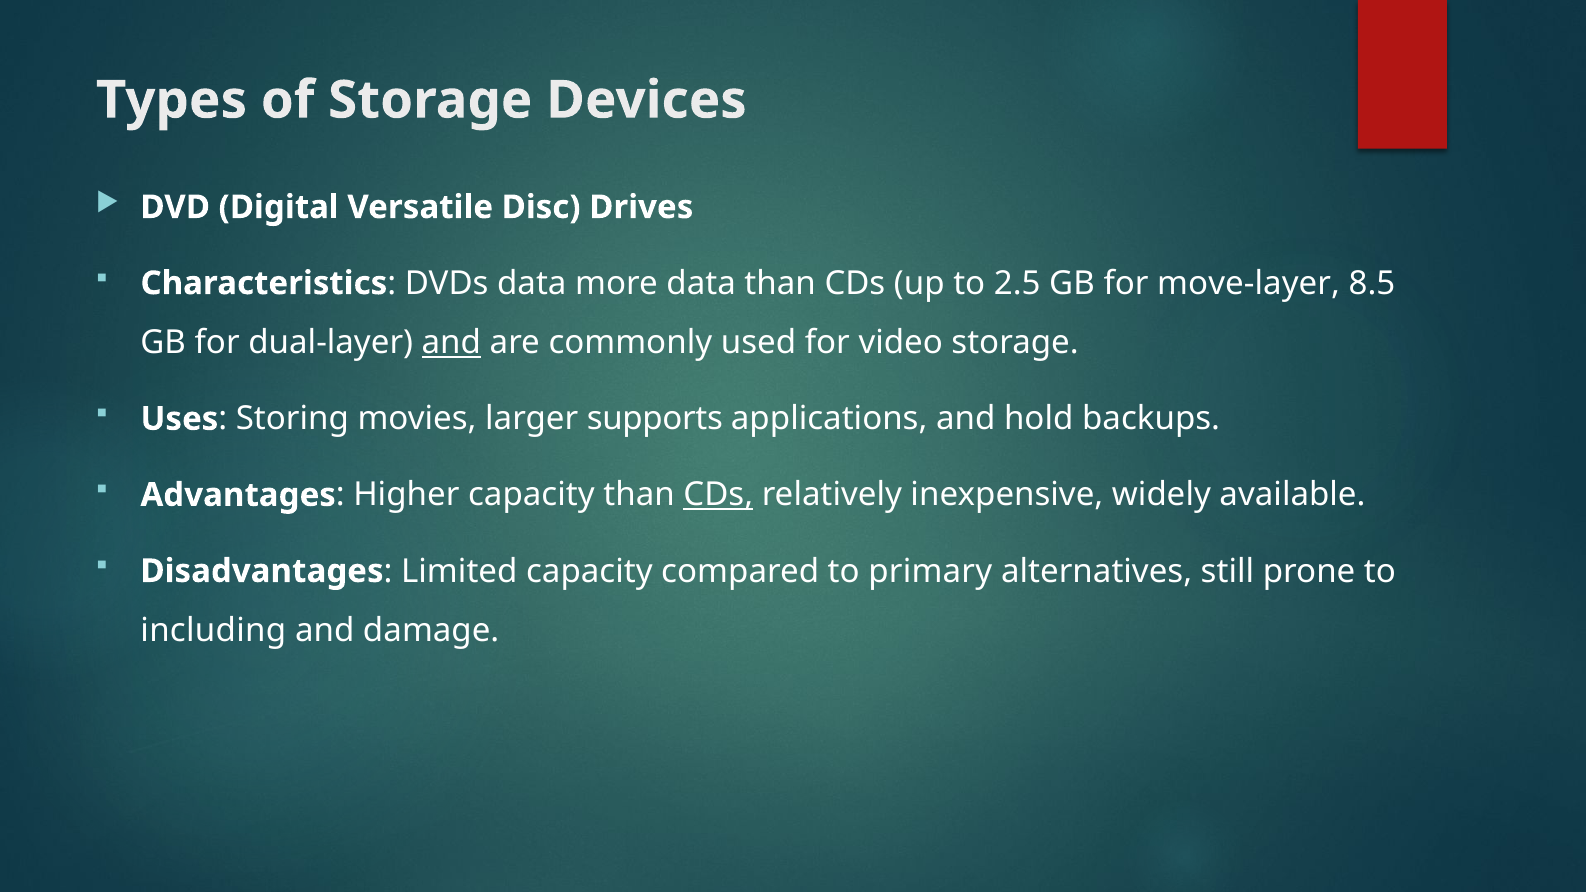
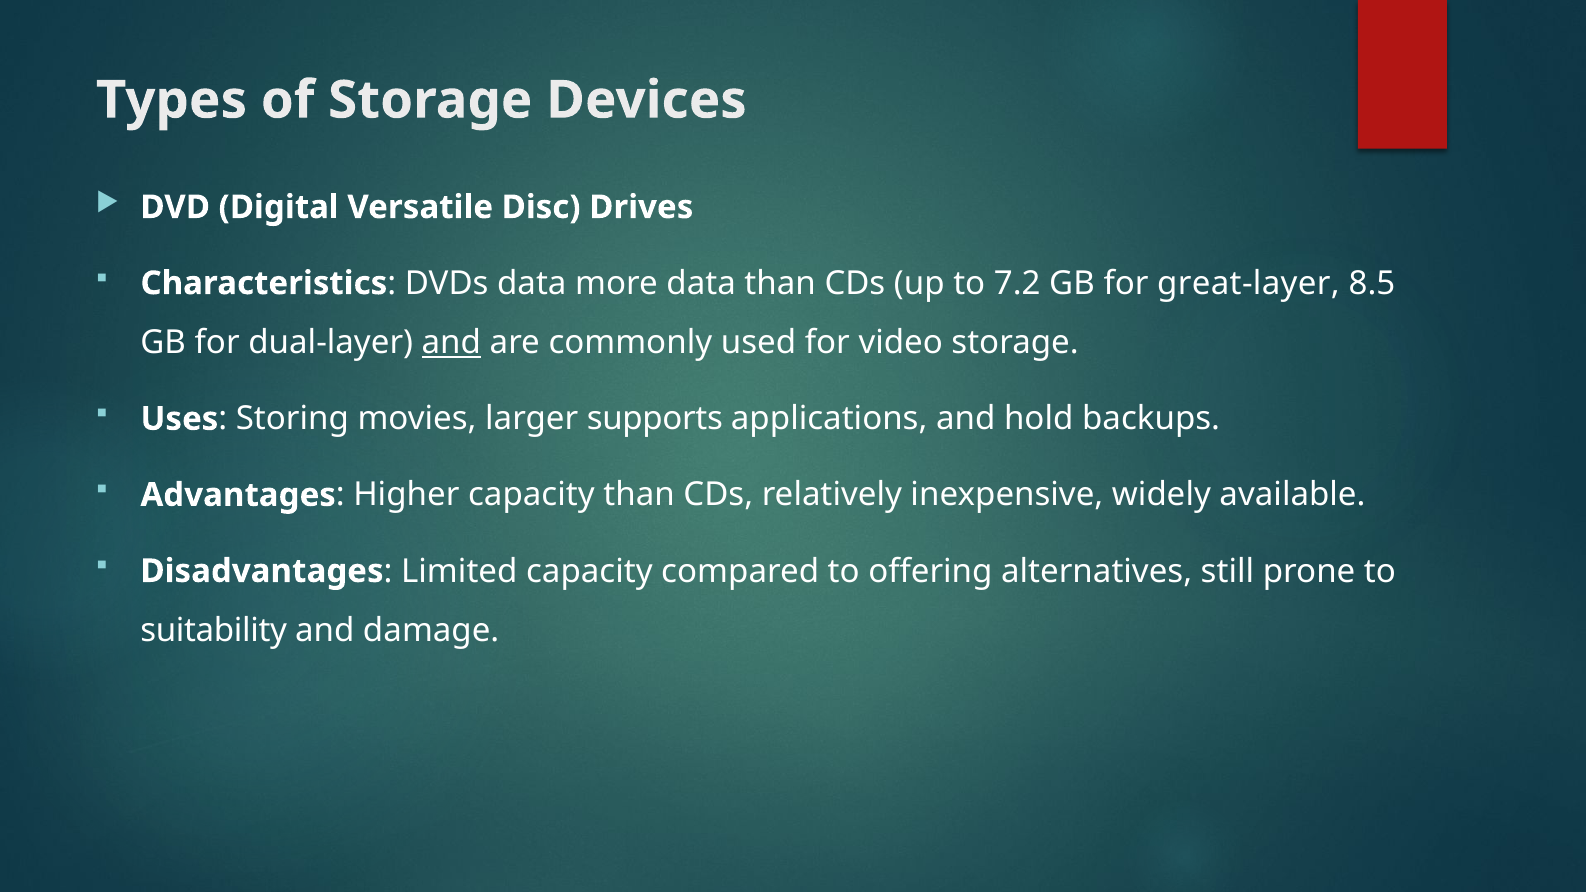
2.5: 2.5 -> 7.2 (1017, 283)
move-layer: move-layer -> great-layer (1248, 283)
CDs underline: present -> none (718, 495)
primary: primary -> offering (930, 571)
including: including -> suitability (214, 631)
